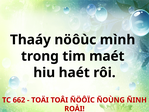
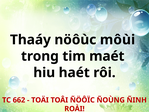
mình: mình -> môùi (118, 40)
